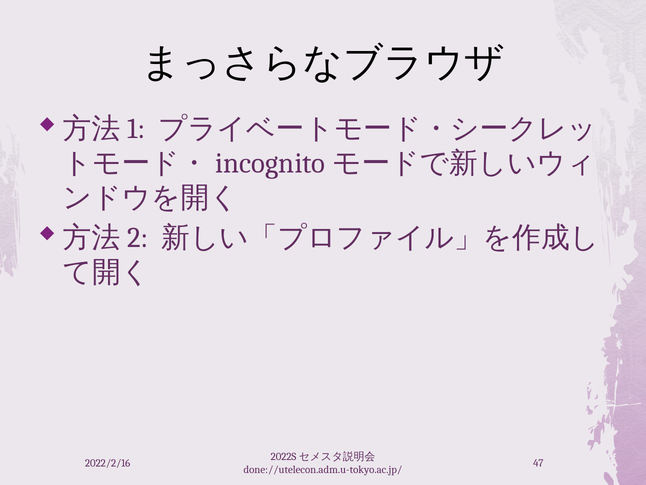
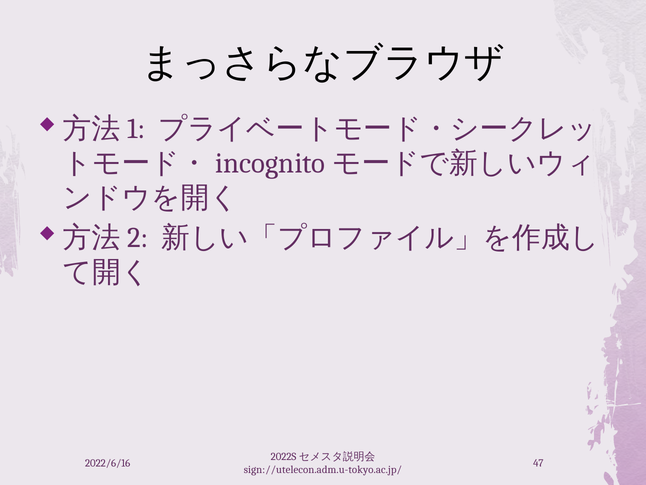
2022/2/16: 2022/2/16 -> 2022/6/16 (108, 463)
done://utelecon.adm.u-tokyo.ac.jp/: done://utelecon.adm.u-tokyo.ac.jp/ -> sign://utelecon.adm.u-tokyo.ac.jp/ (323, 469)
